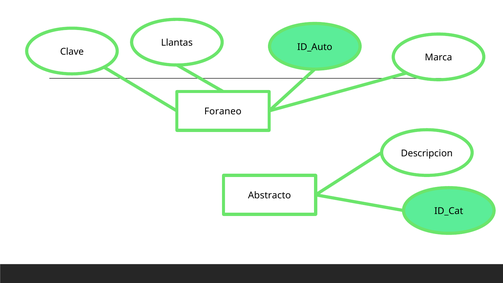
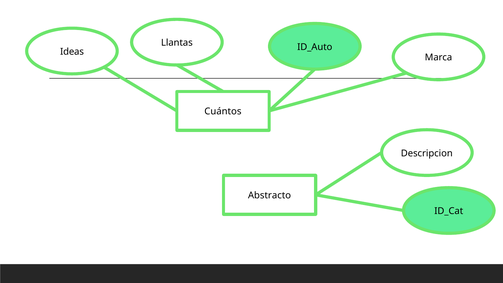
Clave: Clave -> Ideas (72, 52)
Foraneo: Foraneo -> Cuántos (223, 112)
